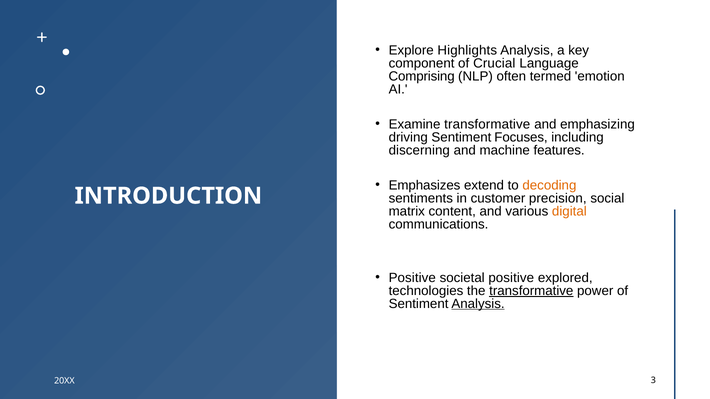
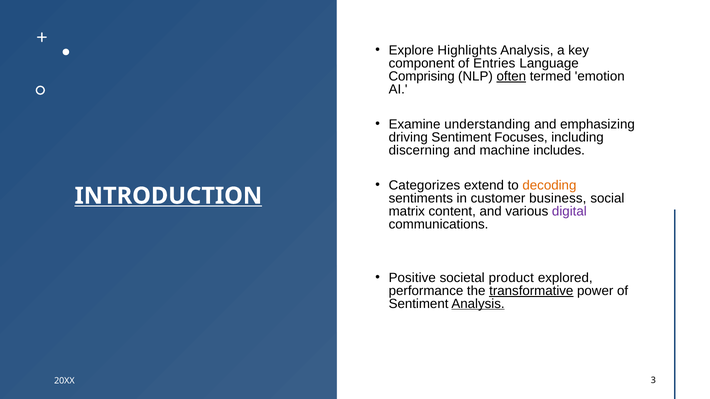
Crucial: Crucial -> Entries (494, 63)
often underline: none -> present (511, 76)
Examine transformative: transformative -> understanding (487, 124)
features: features -> includes (559, 150)
Emphasizes: Emphasizes -> Categorizes (424, 186)
INTRODUCTION underline: none -> present (168, 196)
precision: precision -> business (558, 199)
digital colour: orange -> purple (569, 211)
societal positive: positive -> product (511, 278)
technologies: technologies -> performance (426, 291)
